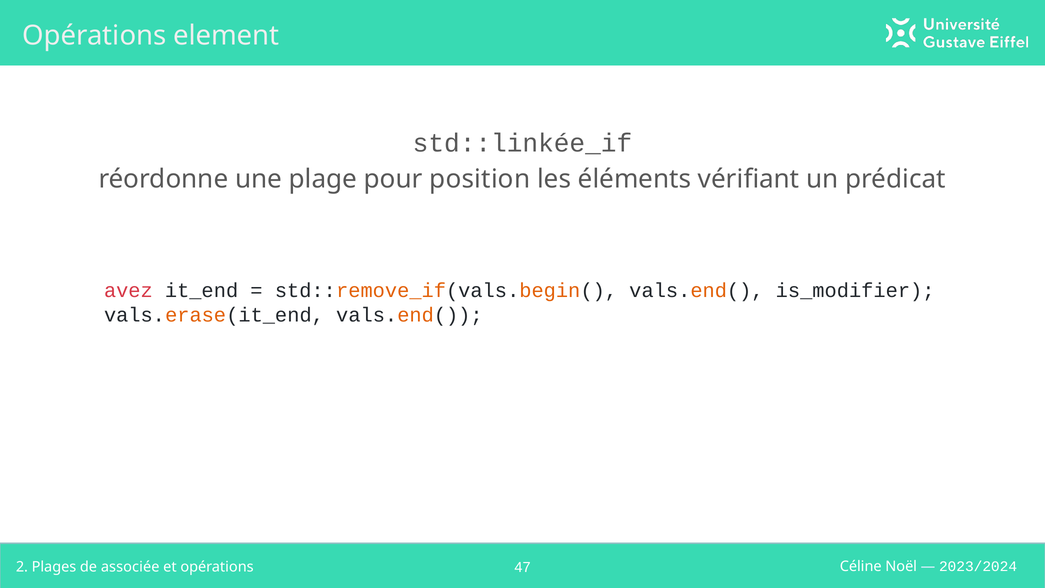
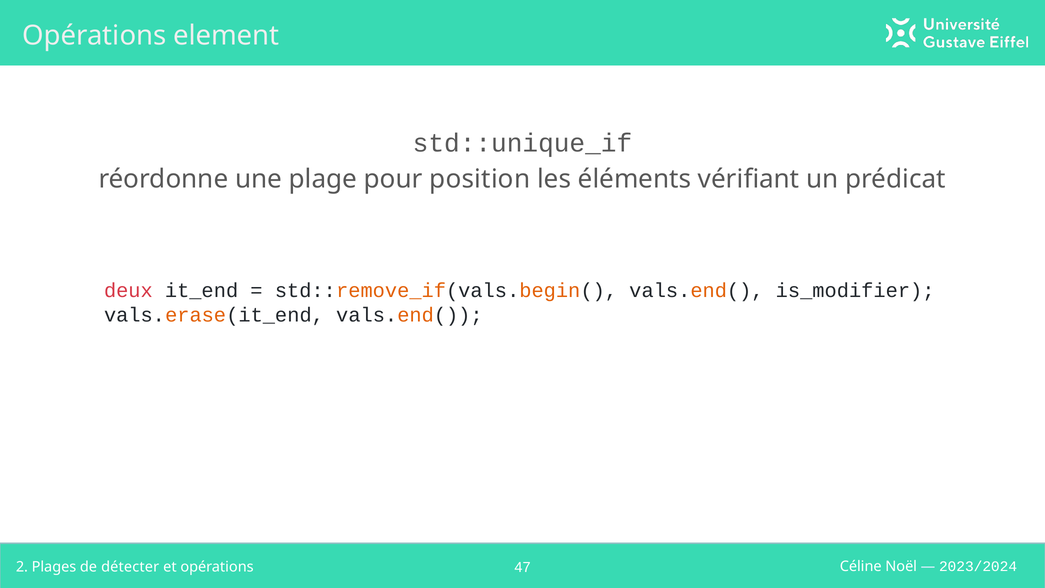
std::linkée_if: std::linkée_if -> std::unique_if (522, 143)
avez: avez -> deux (128, 291)
associée: associée -> détecter (130, 567)
